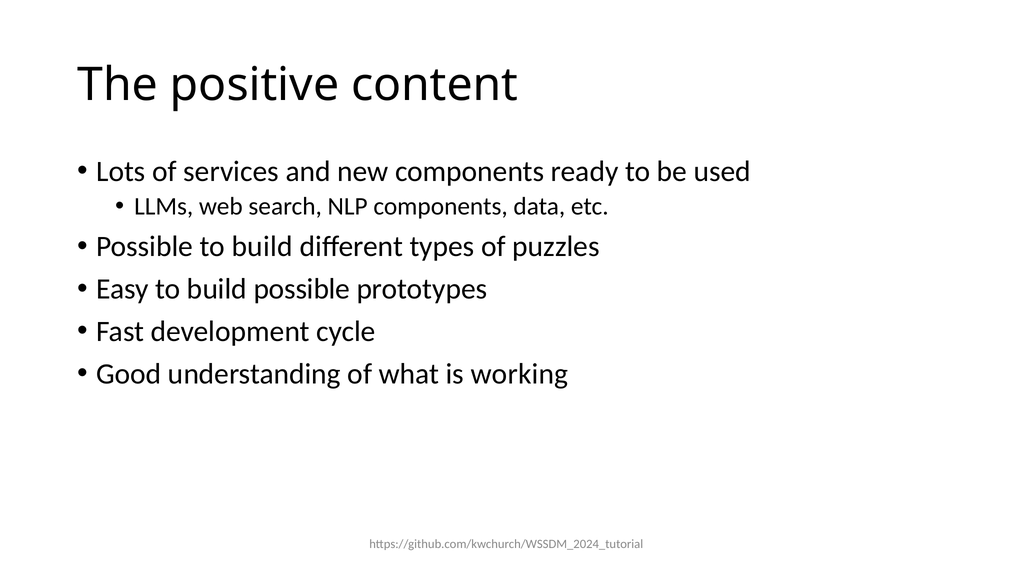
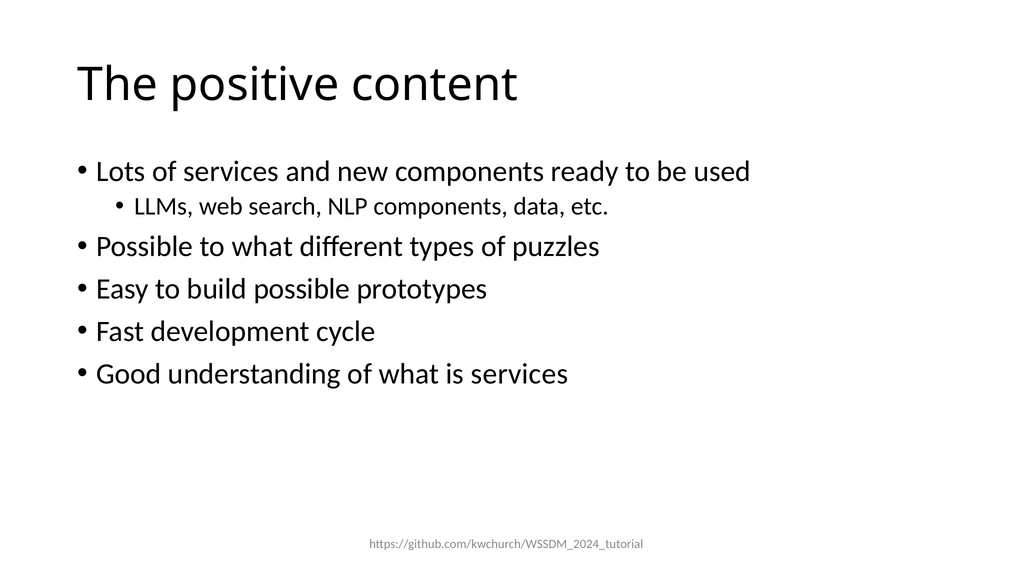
Possible to build: build -> what (262, 246)
is working: working -> services (519, 374)
